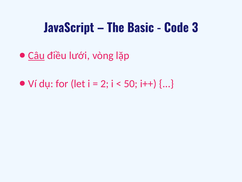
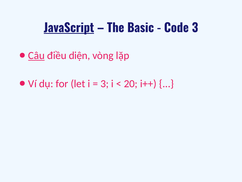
JavaScript underline: none -> present (69, 28)
lưới: lưới -> diện (80, 55)
2: 2 -> 3 (105, 83)
50: 50 -> 20 (131, 83)
